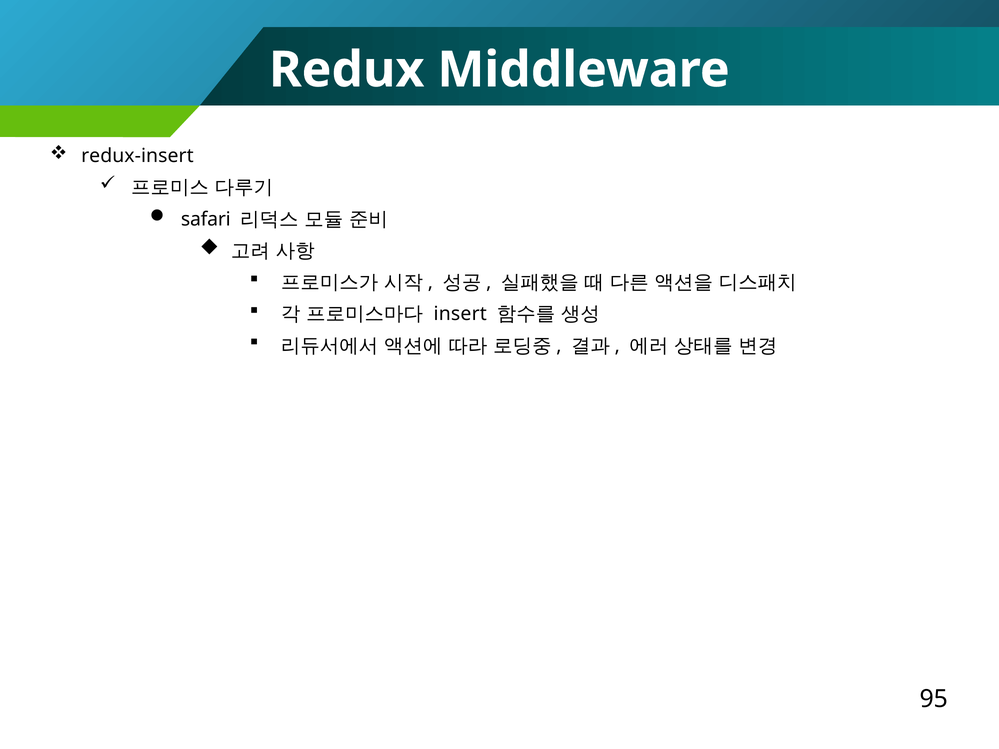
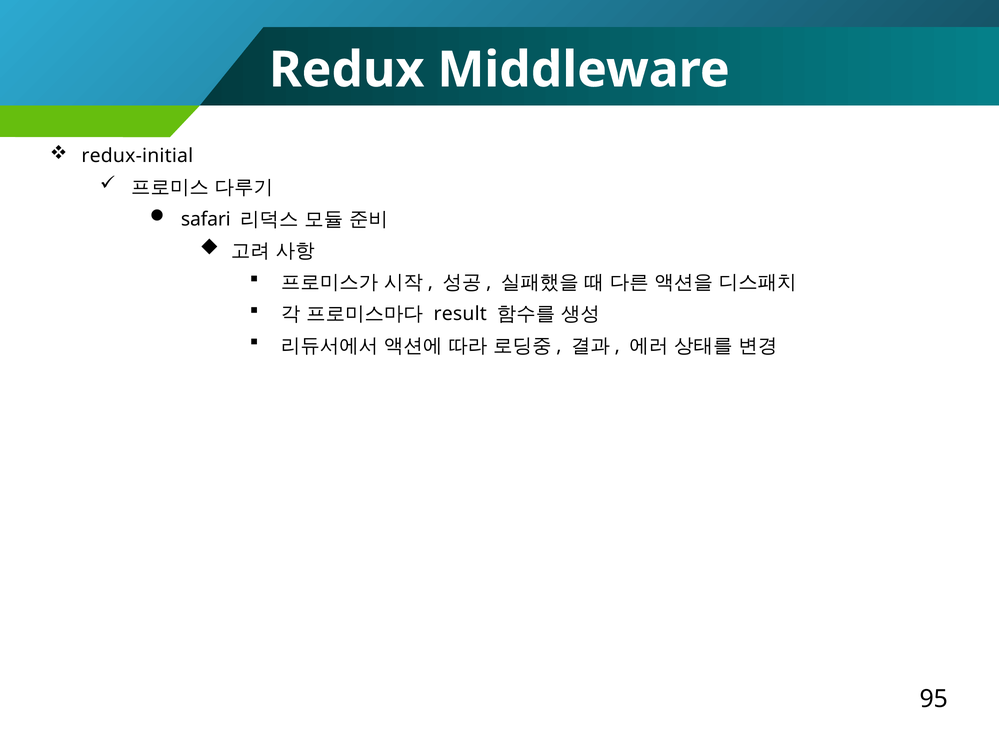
redux-insert: redux-insert -> redux-initial (137, 156)
insert: insert -> result (460, 314)
